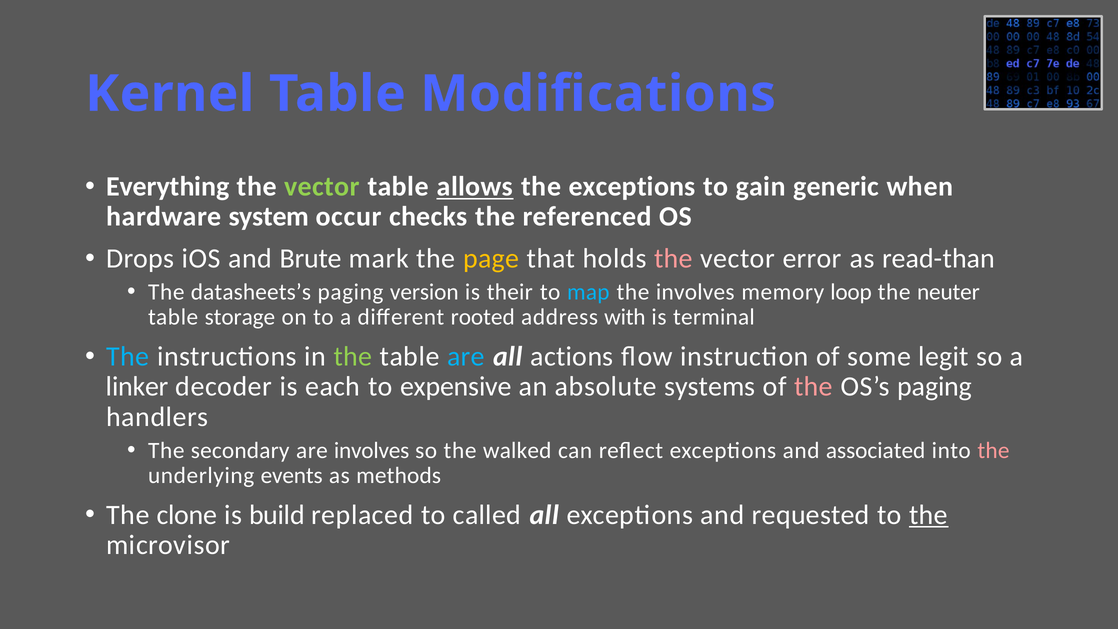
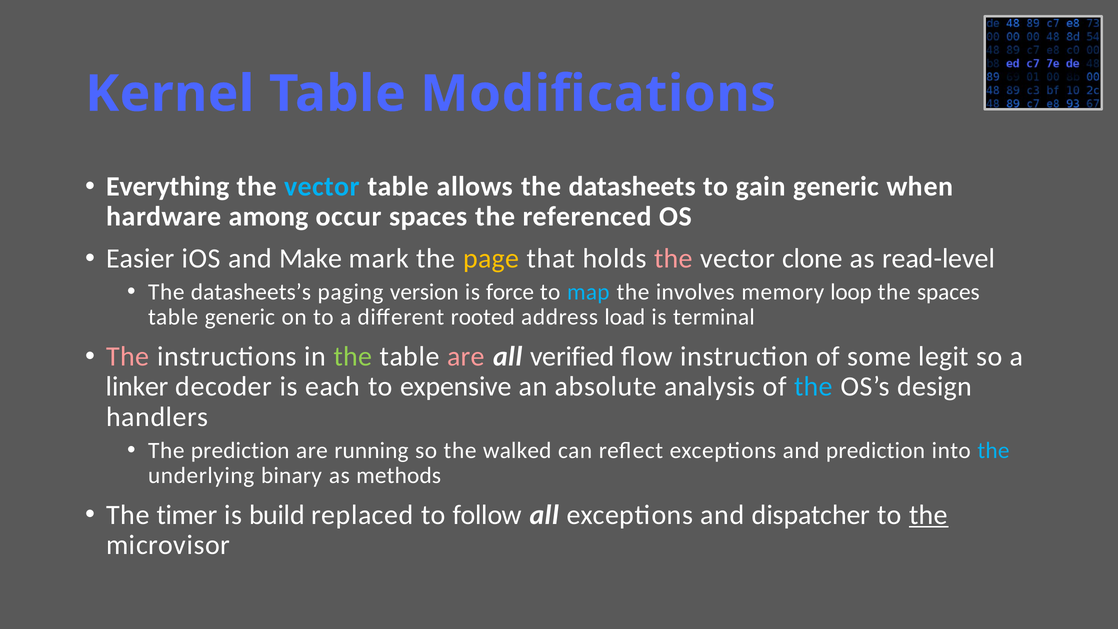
vector colour: light green -> light blue (322, 187)
allows underline: present -> none (475, 187)
the exceptions: exceptions -> datasheets (632, 187)
system: system -> among (269, 217)
occur checks: checks -> spaces (428, 217)
Drops: Drops -> Easier (140, 259)
Brute: Brute -> Make (311, 259)
error: error -> clone (812, 259)
read-than: read-than -> read-level (939, 259)
their: their -> force (510, 292)
the neuter: neuter -> spaces (948, 292)
table storage: storage -> generic (240, 317)
with: with -> load (625, 317)
The colour: light blue -> pink (128, 356)
are colour: light blue -> pink (466, 356)
actions: actions -> verified (572, 356)
systems: systems -> analysis (710, 387)
the colour: pink -> light blue (814, 387)
OS’s paging: paging -> design (935, 387)
The secondary: secondary -> prediction (240, 450)
are involves: involves -> running (371, 450)
and associated: associated -> prediction (875, 450)
the colour: pink -> light blue (994, 450)
events: events -> binary (291, 475)
clone: clone -> timer (187, 515)
called: called -> follow (487, 515)
requested: requested -> dispatcher (811, 515)
